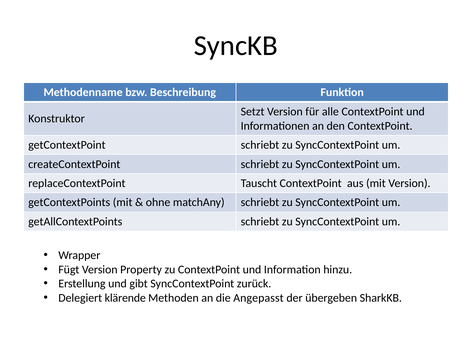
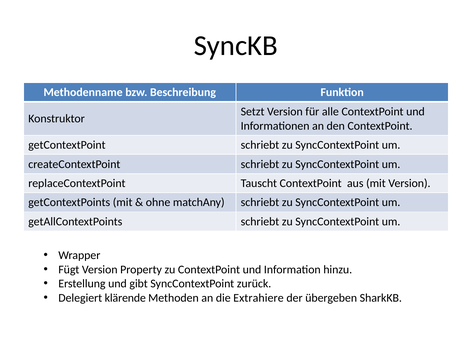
Angepasst: Angepasst -> Extrahiere (258, 298)
